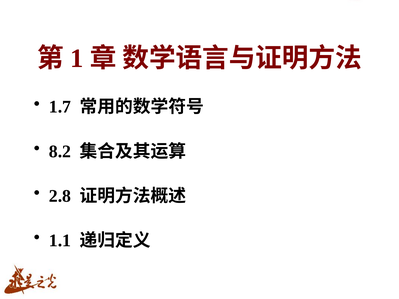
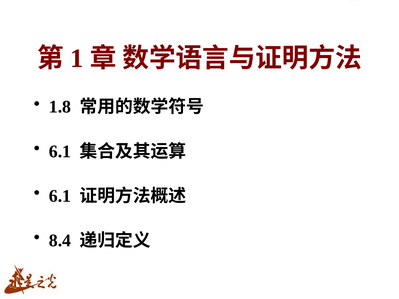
1.7: 1.7 -> 1.8 (60, 107)
8.2: 8.2 -> 6.1 (60, 152)
2.8: 2.8 -> 6.1 (60, 196)
1.1: 1.1 -> 8.4 (60, 241)
